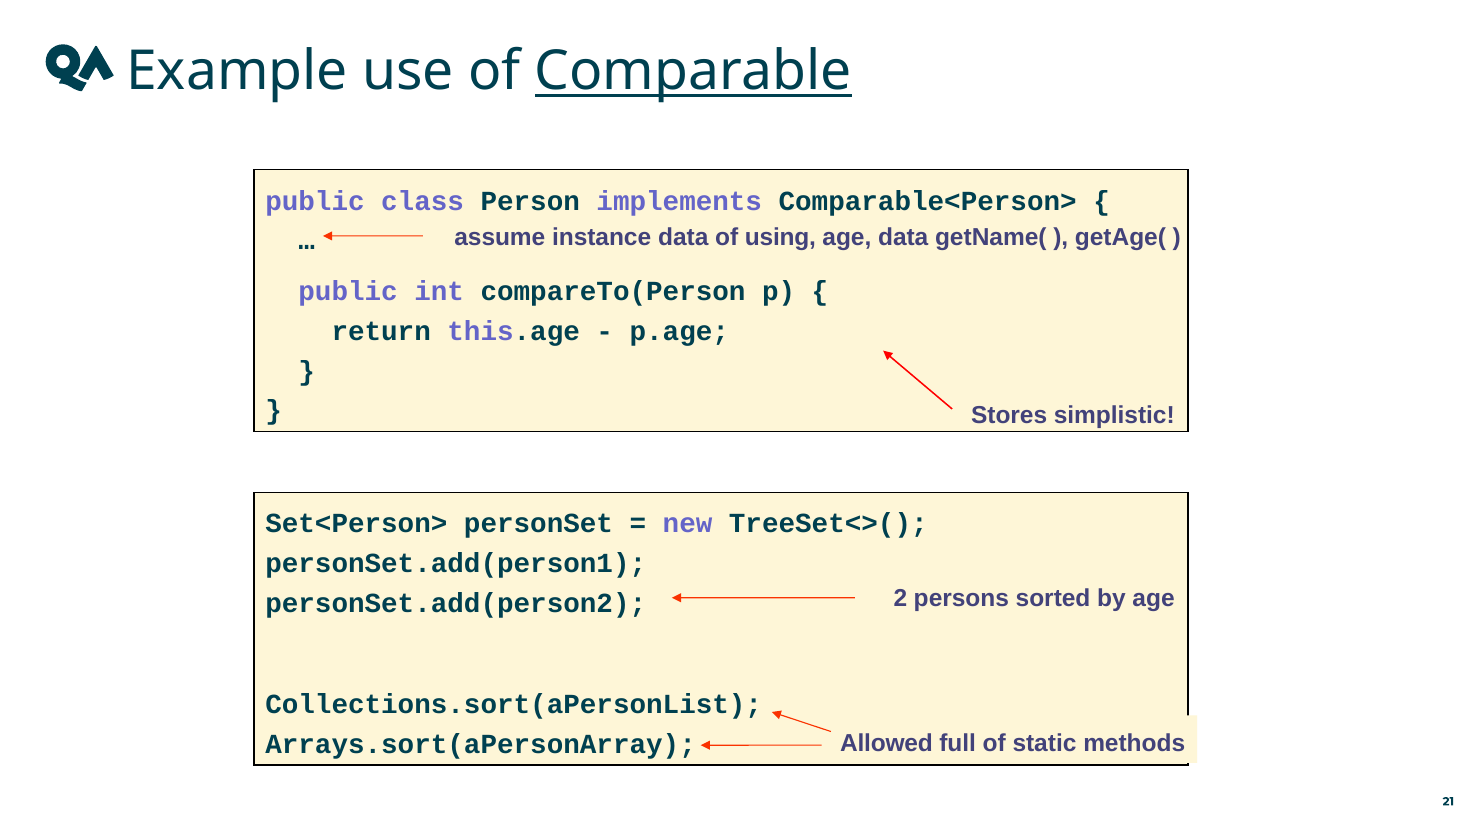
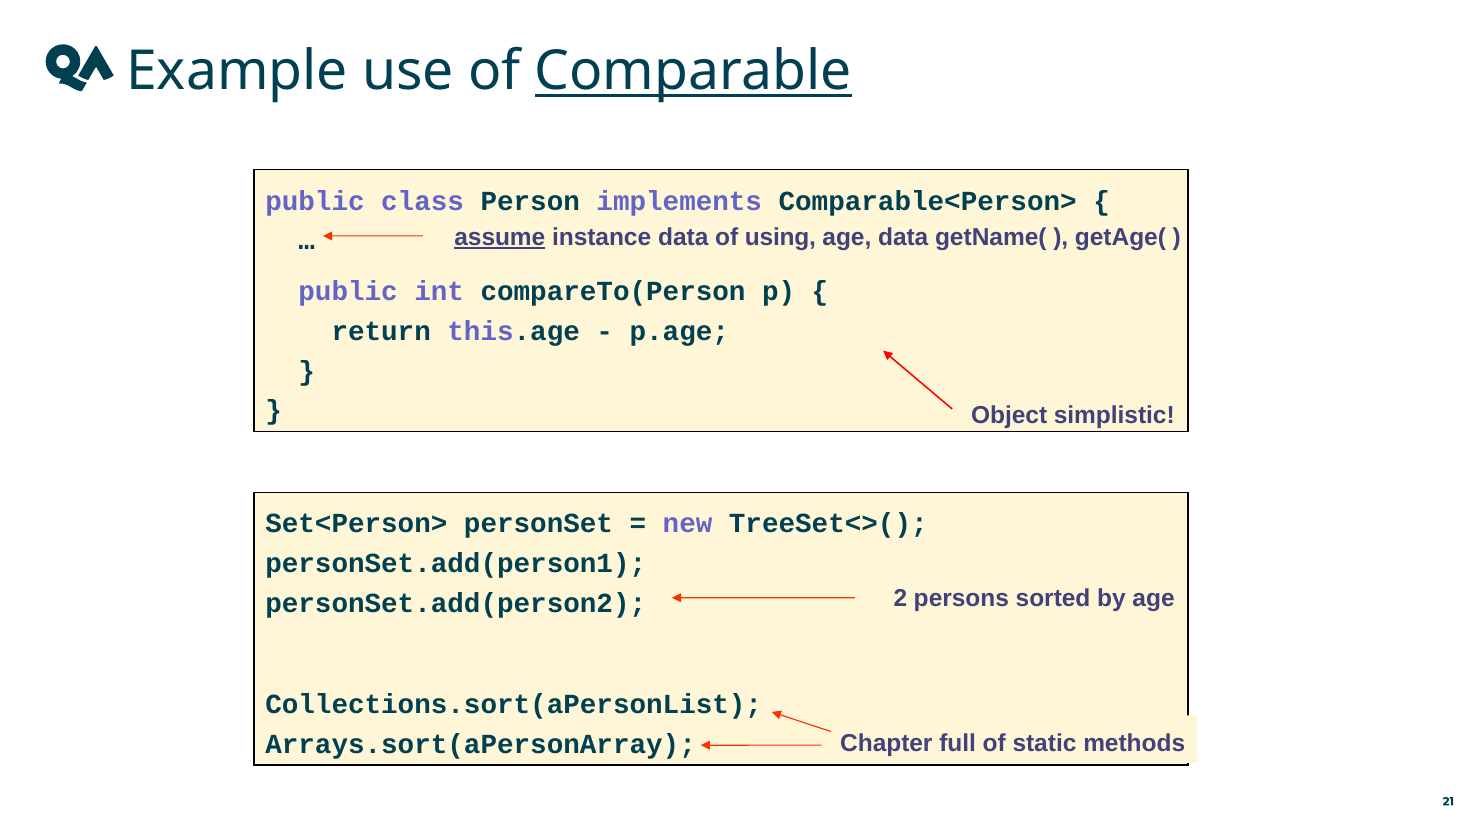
assume underline: none -> present (500, 237)
Stores: Stores -> Object (1009, 415)
Allowed: Allowed -> Chapter (886, 744)
